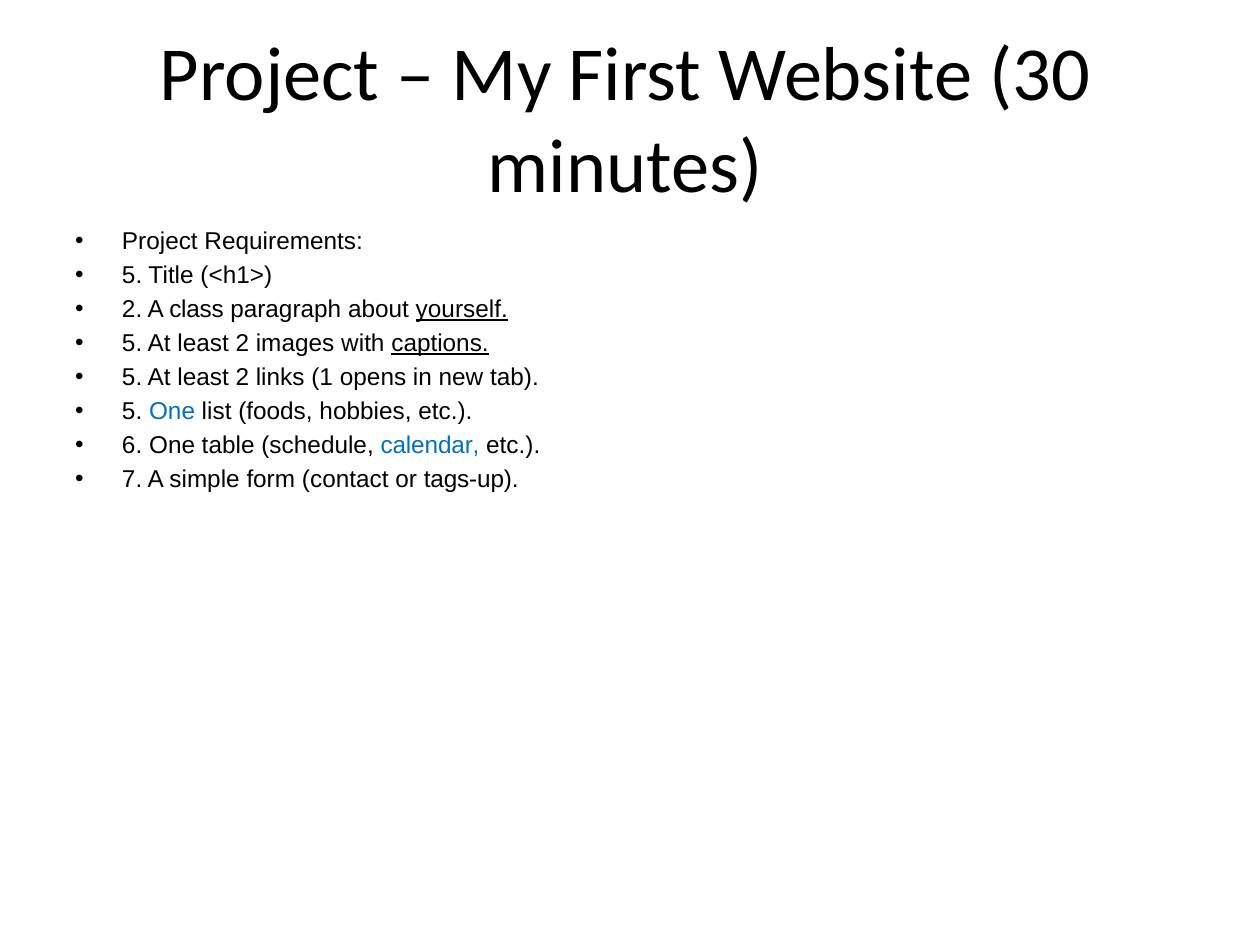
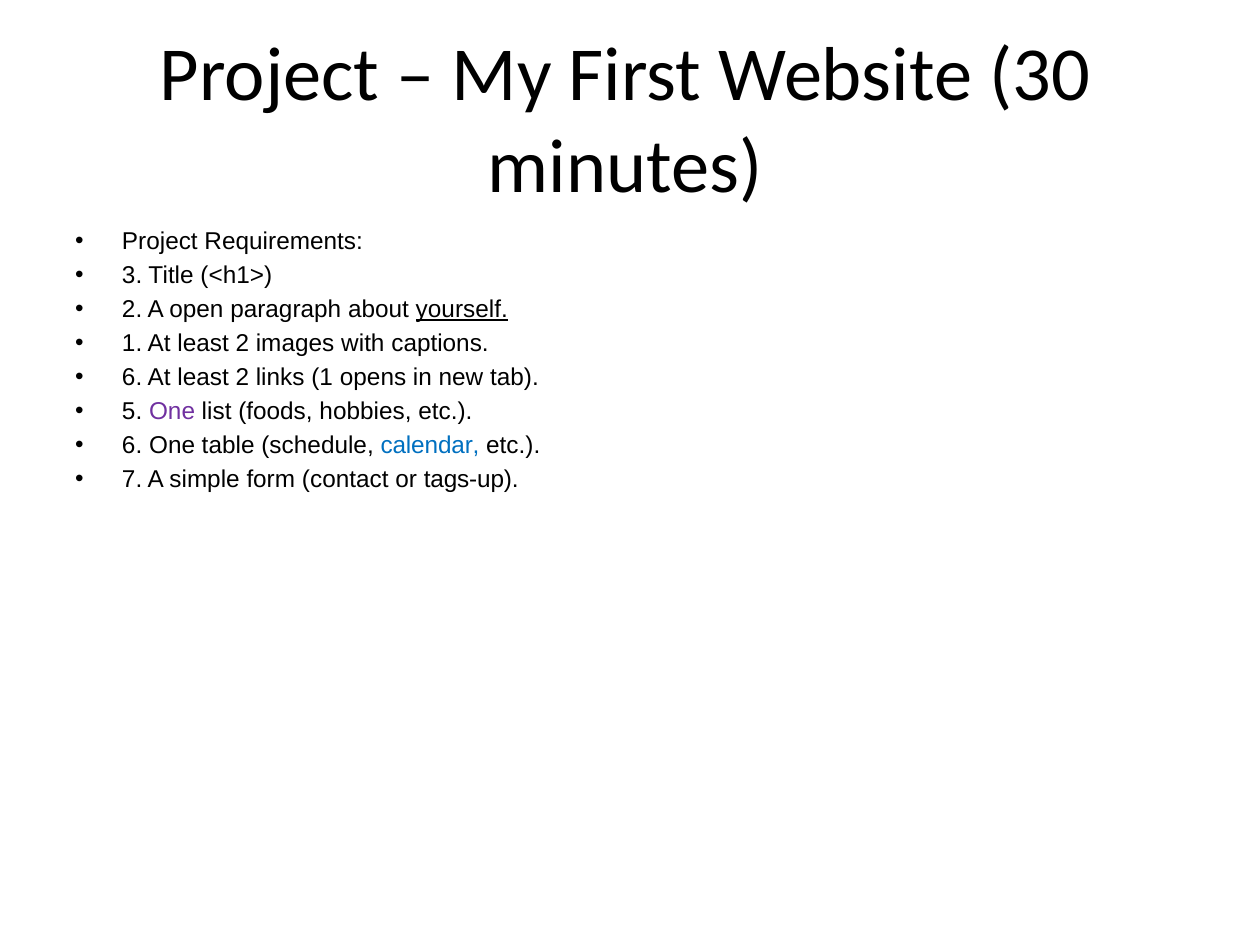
5: 5 -> 3 (132, 276)
class: class -> open (196, 310)
5: 5 -> 1 (132, 344)
captions underline: present -> none (440, 344)
5: 5 -> 6 (132, 378)
One colour: blue -> purple (172, 412)
